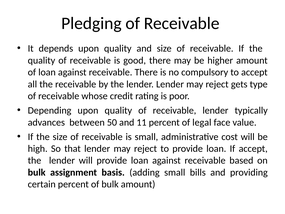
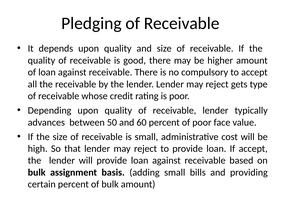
11: 11 -> 60 (142, 122)
of legal: legal -> poor (202, 122)
